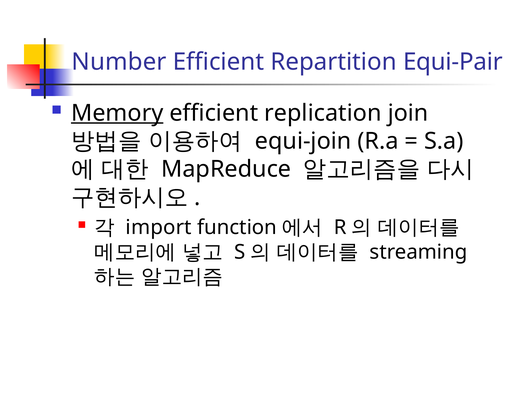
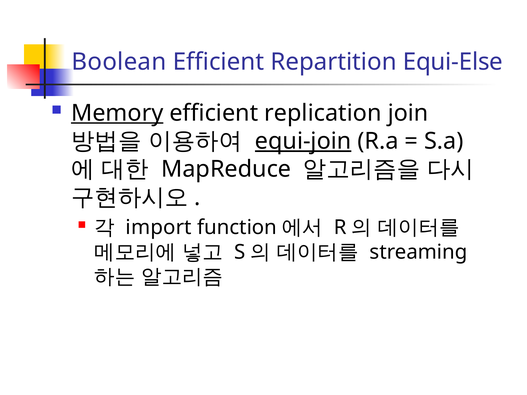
Number: Number -> Boolean (119, 62)
Equi-Pair: Equi-Pair -> Equi-Else (453, 62)
equi-join underline: none -> present (303, 141)
